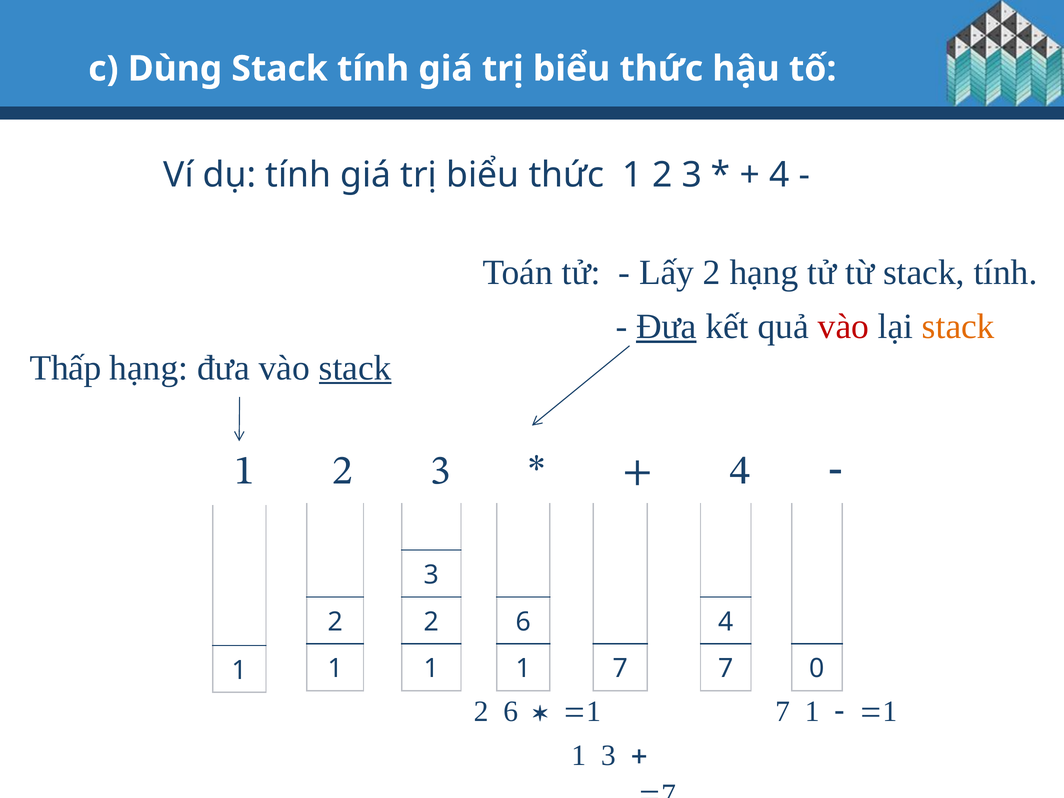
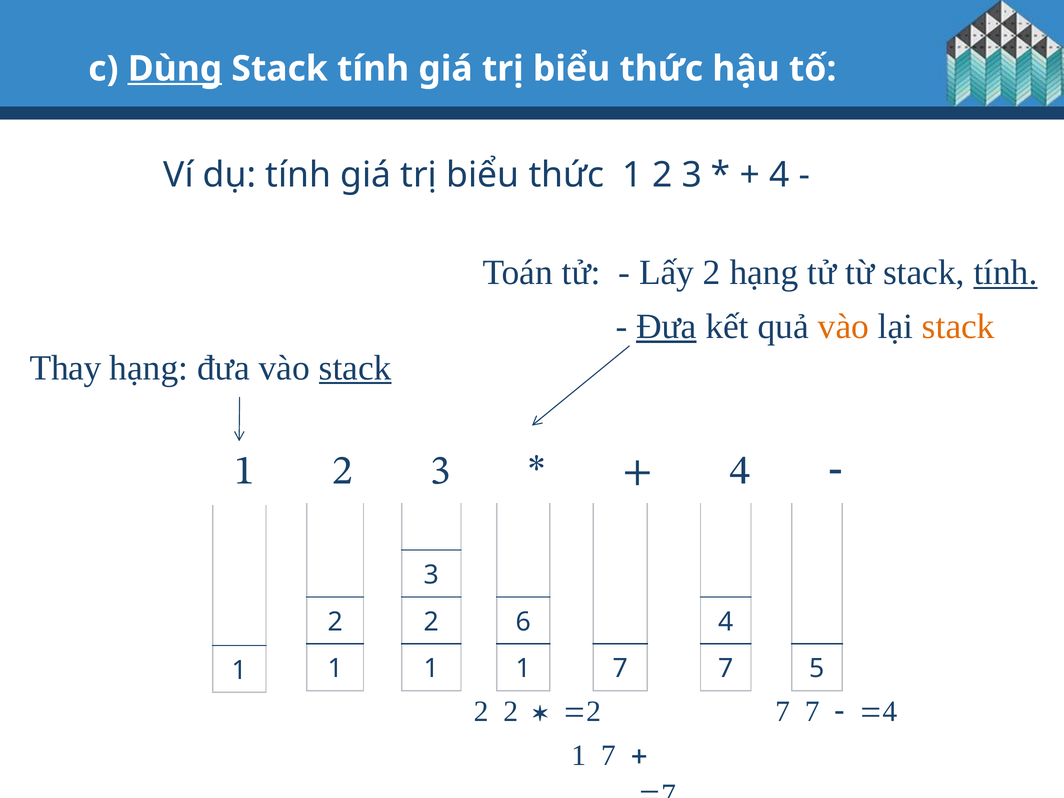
Dùng underline: none -> present (175, 69)
tính underline: none -> present (1006, 273)
vào colour: red -> orange (843, 326)
Thấp: Thấp -> Thay (66, 368)
0: 0 -> 5 (817, 669)
2 6: 6 -> 2 (511, 711)
=1: =1 -> =2 (582, 711)
7 1: 1 -> 7 (812, 711)
=1: =1 -> =4 (878, 711)
3: 3 -> 7 (608, 756)
